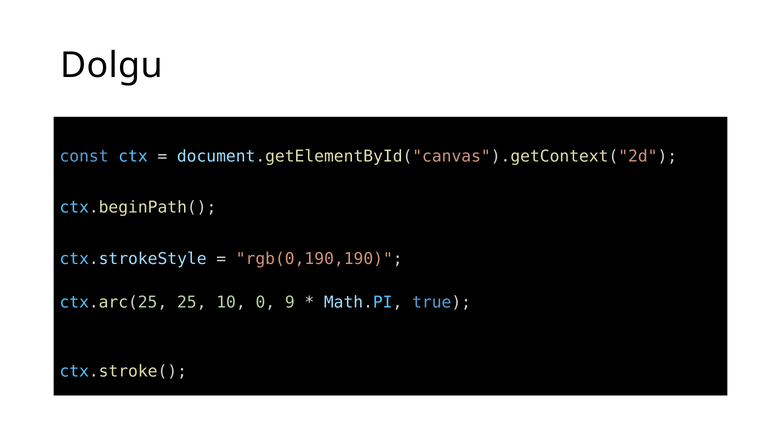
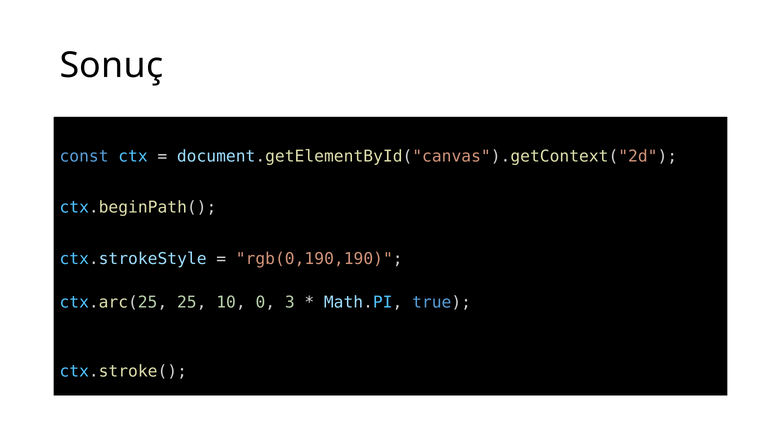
Dolgu: Dolgu -> Sonuç (111, 66)
9: 9 -> 3 (290, 303)
